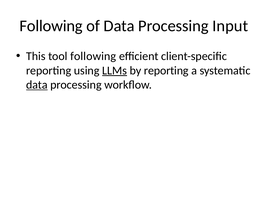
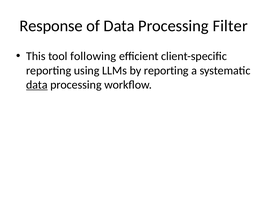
Following: Following -> Response (51, 26)
Input: Input -> Filter (230, 26)
LLMs underline: present -> none (115, 71)
